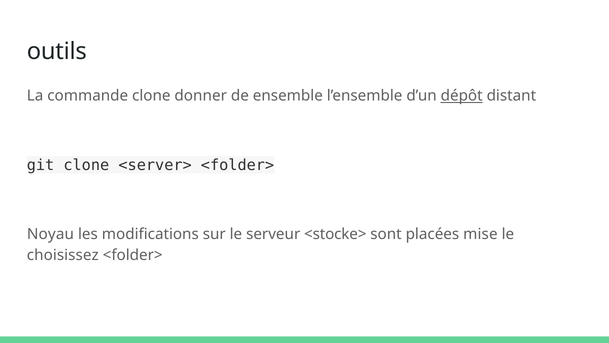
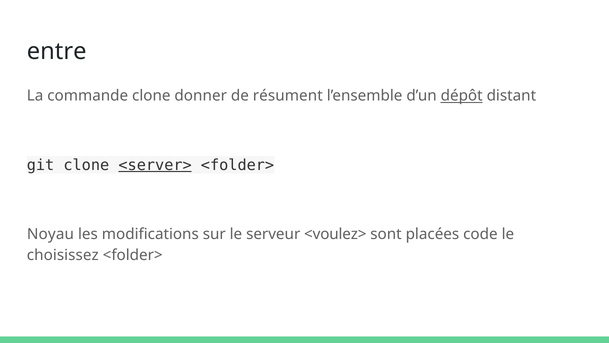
outils: outils -> entre (57, 52)
ensemble: ensemble -> résument (288, 96)
<server> underline: none -> present (155, 165)
<stocke>: <stocke> -> <voulez> (335, 234)
mise: mise -> code (480, 234)
